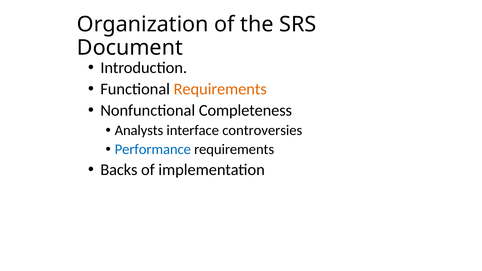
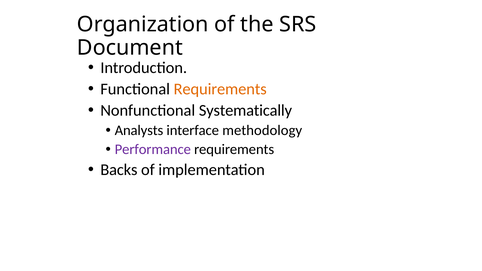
Completeness: Completeness -> Systematically (245, 110)
controversies: controversies -> methodology (262, 130)
Performance colour: blue -> purple (153, 150)
